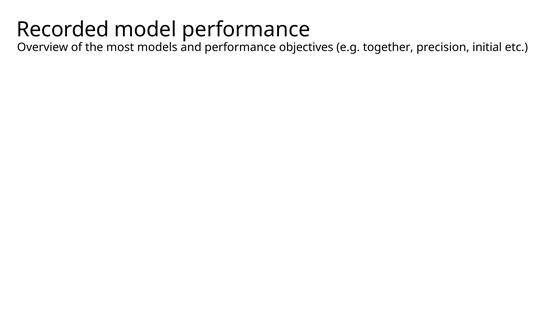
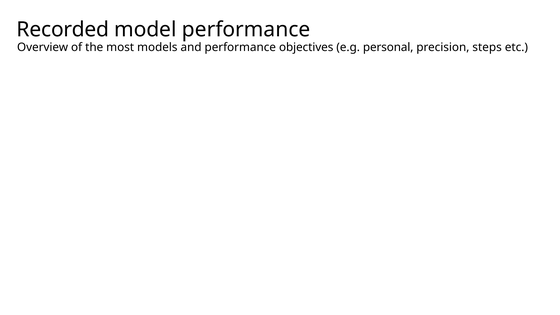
together: together -> personal (388, 47)
initial: initial -> steps (487, 47)
